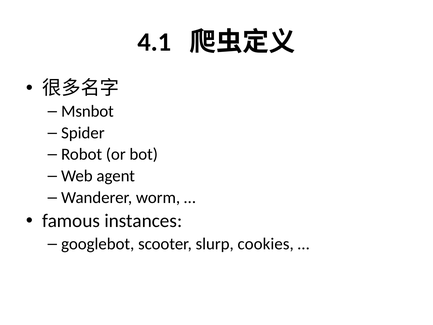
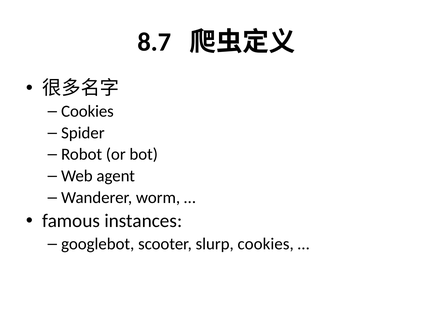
4.1: 4.1 -> 8.7 (154, 42)
Msnbot: Msnbot -> Cookies (87, 111)
